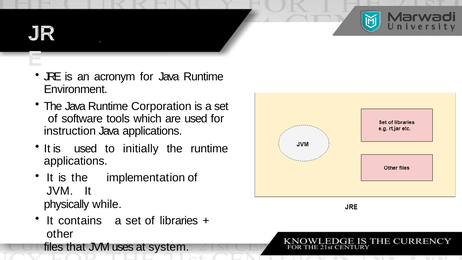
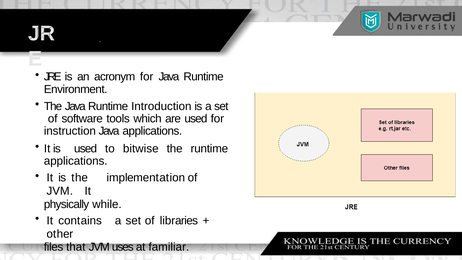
Corporation: Corporation -> Introduction (161, 106)
initially: initially -> bitwise (141, 149)
system: system -> familiar (169, 247)
